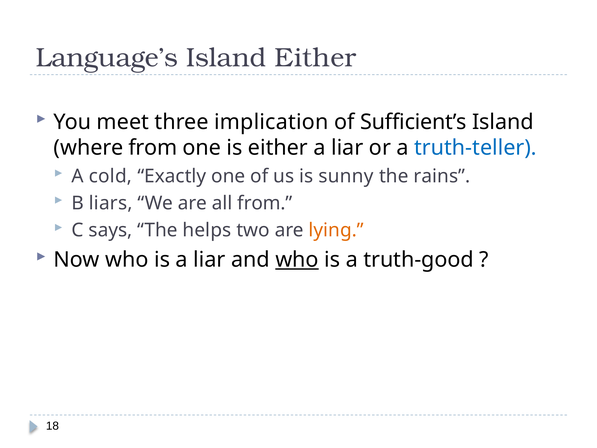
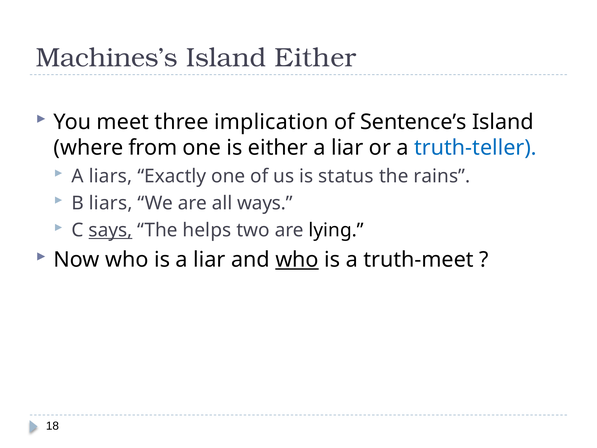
Language’s: Language’s -> Machines’s (107, 58)
Sufficient’s: Sufficient’s -> Sentence’s (413, 122)
A cold: cold -> liars (110, 176)
sunny: sunny -> status (346, 176)
all from: from -> ways (265, 203)
says underline: none -> present (110, 230)
lying colour: orange -> black (336, 230)
truth-good: truth-good -> truth-meet (419, 260)
